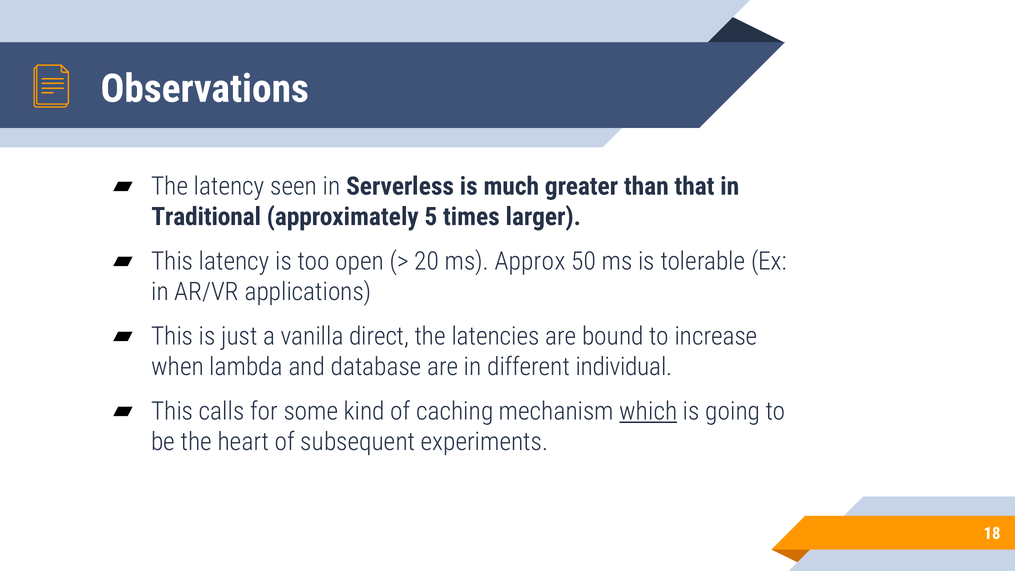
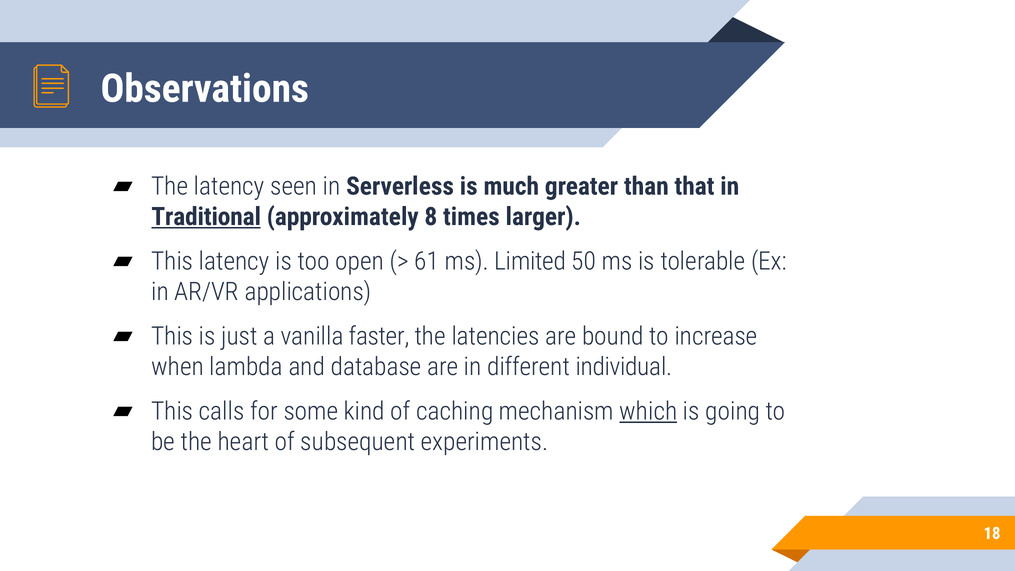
Traditional underline: none -> present (206, 217)
5: 5 -> 8 (431, 217)
20: 20 -> 61 (427, 261)
Approx: Approx -> Limited (530, 261)
direct: direct -> faster (379, 336)
